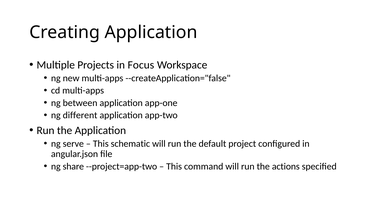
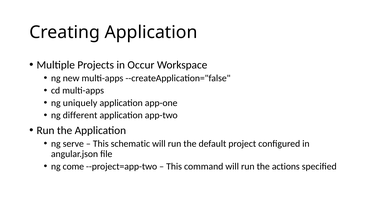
Focus: Focus -> Occur (141, 65)
between: between -> uniquely (80, 103)
share: share -> come (73, 167)
